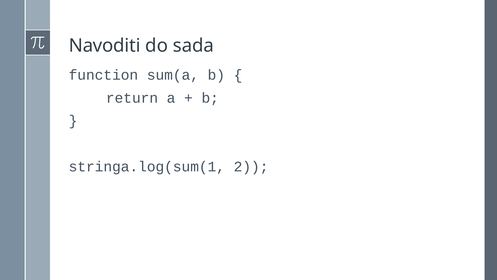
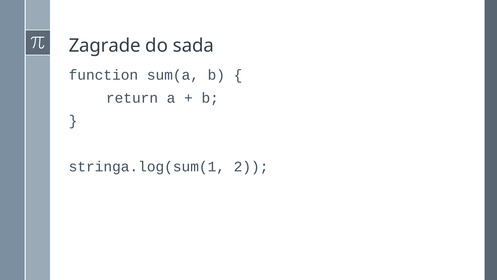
Navoditi: Navoditi -> Zagrade (105, 46)
